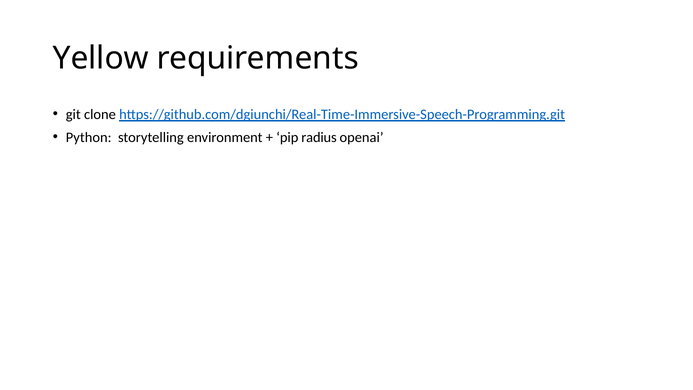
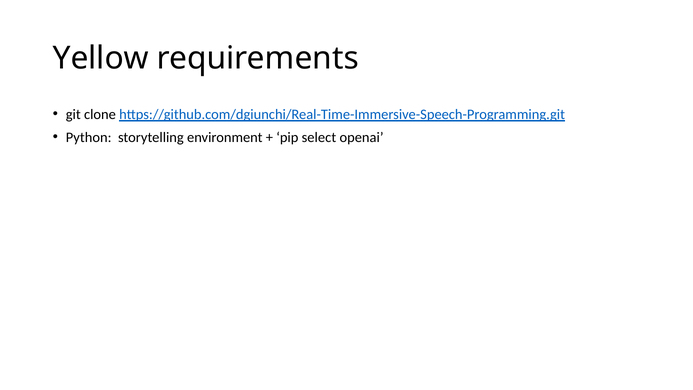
radius: radius -> select (319, 137)
